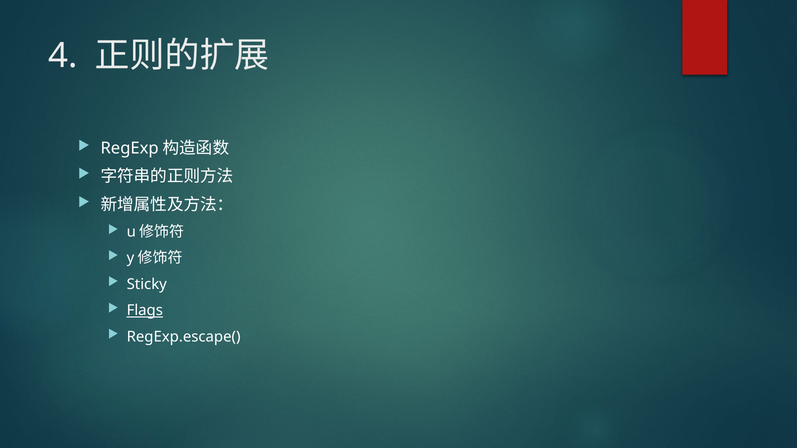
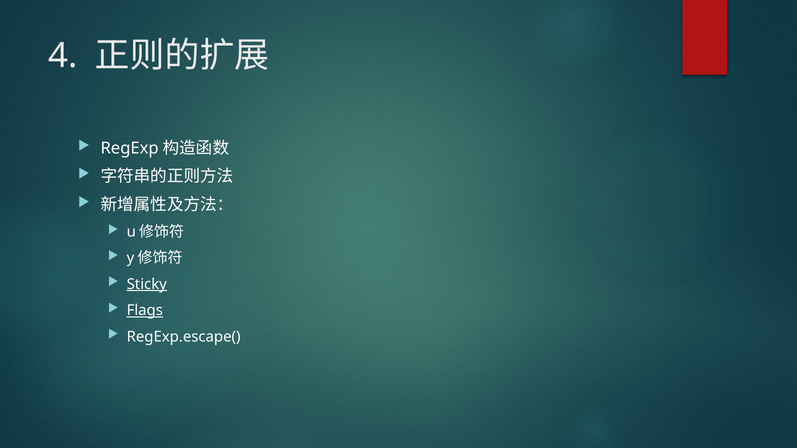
Sticky underline: none -> present (147, 284)
